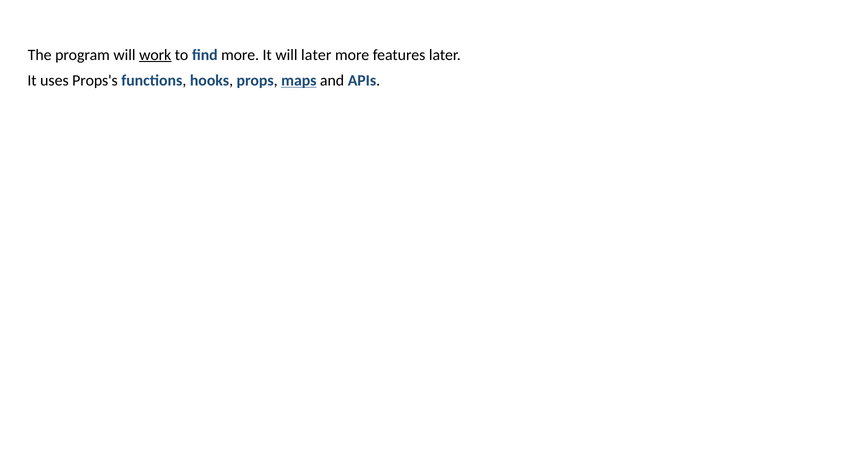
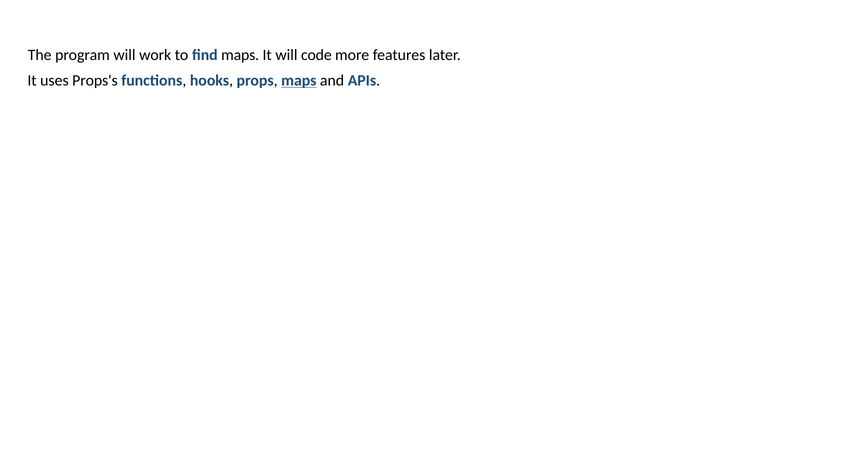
work underline: present -> none (155, 55)
find more: more -> maps (240, 55)
will later: later -> code (316, 55)
